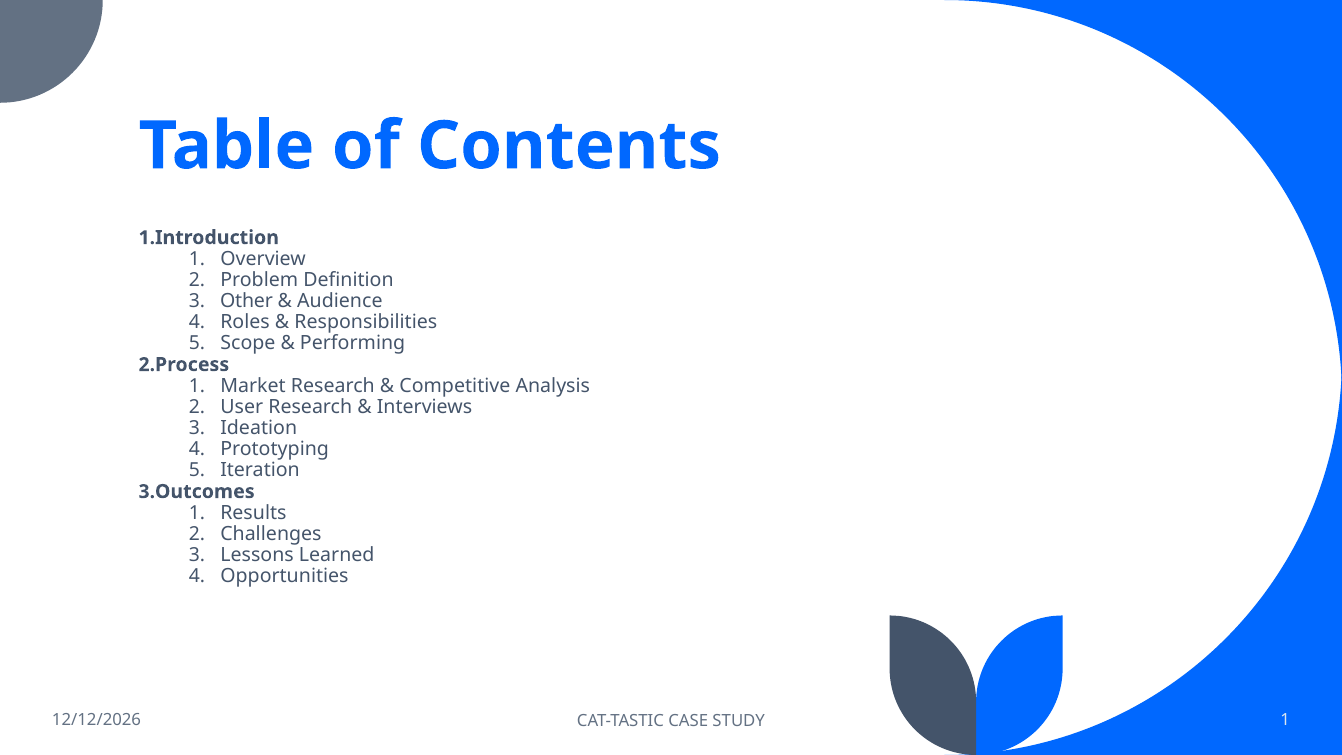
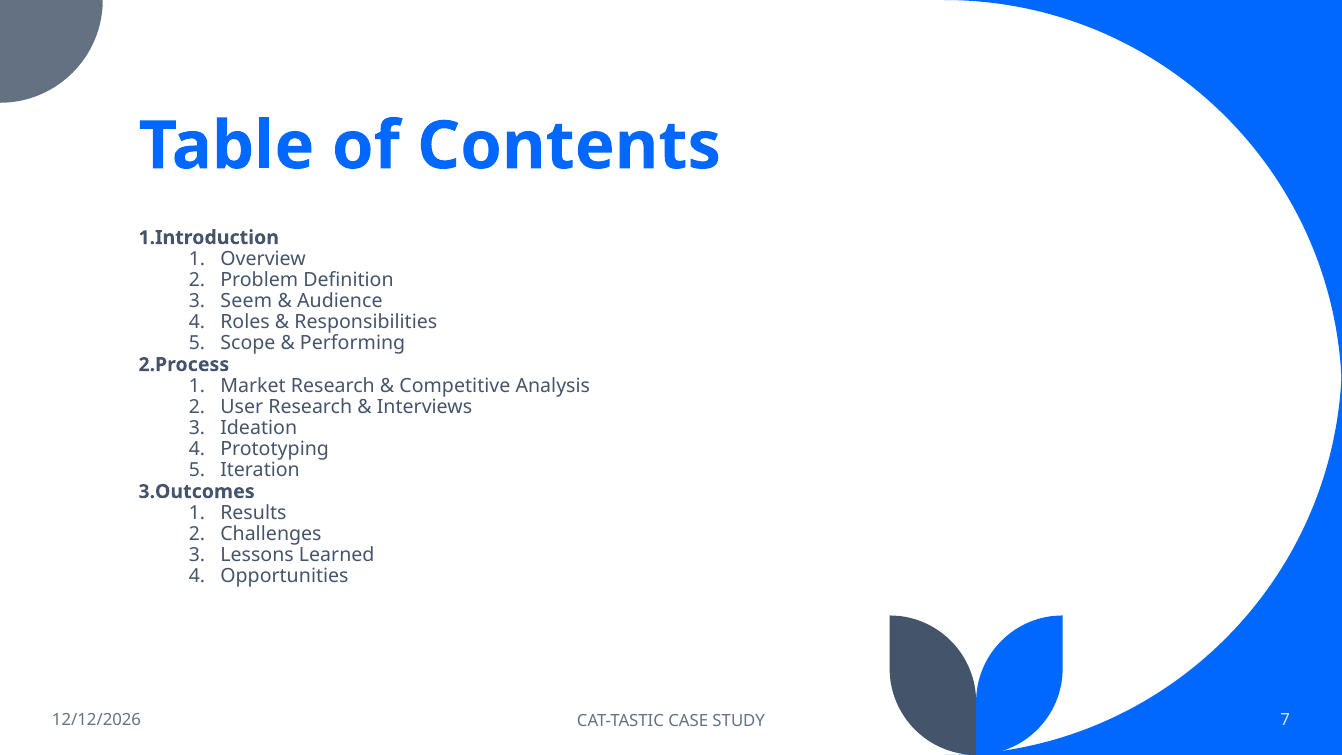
Other: Other -> Seem (246, 301)
STUDY 1: 1 -> 7 (1285, 720)
